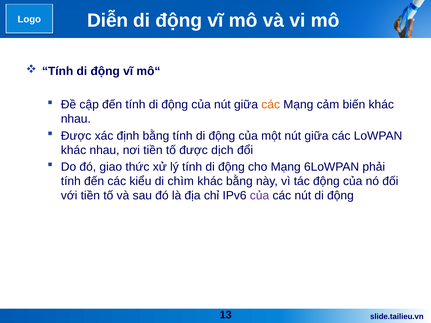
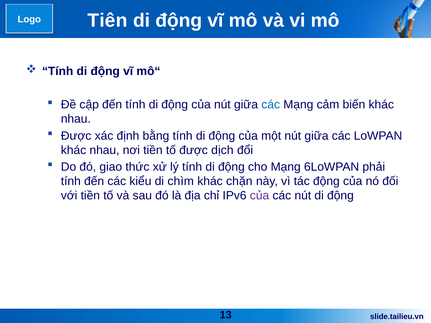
Diễn: Diễn -> Tiên (108, 20)
các colour: orange -> blue (271, 105)
khác bằng: bằng -> chặn (239, 181)
